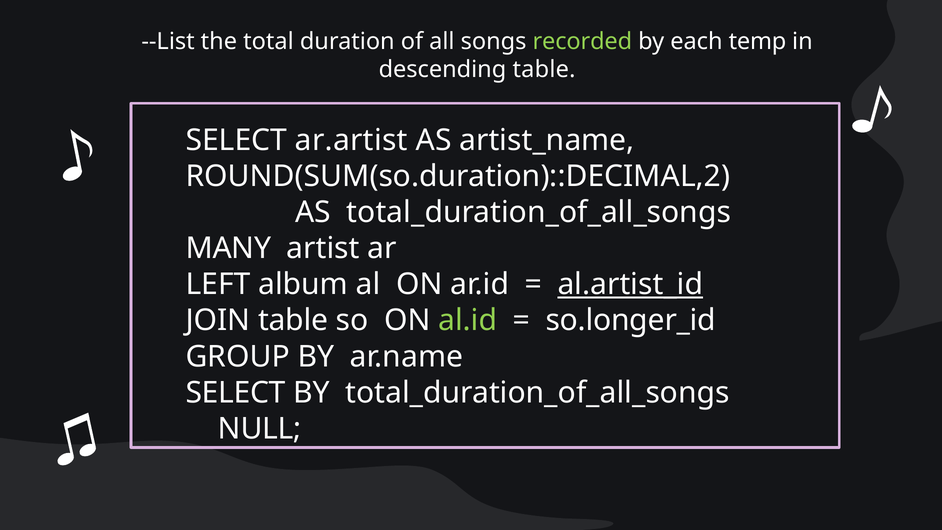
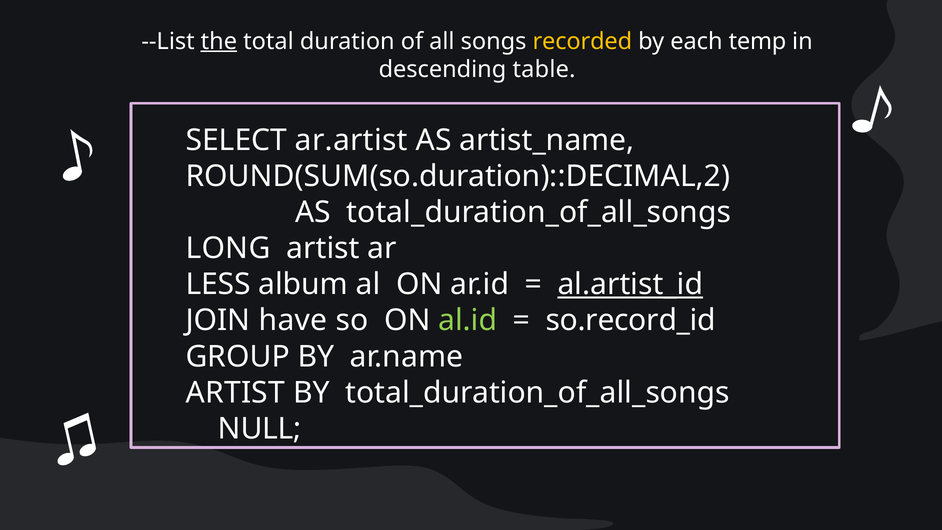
the underline: none -> present (219, 41)
recorded colour: light green -> yellow (582, 41)
MANY: MANY -> LONG (228, 248)
LEFT: LEFT -> LESS (218, 284)
JOIN table: table -> have (293, 320)
so.longer_id: so.longer_id -> so.record_id (631, 320)
SELECT: SELECT -> ARTIST (235, 393)
